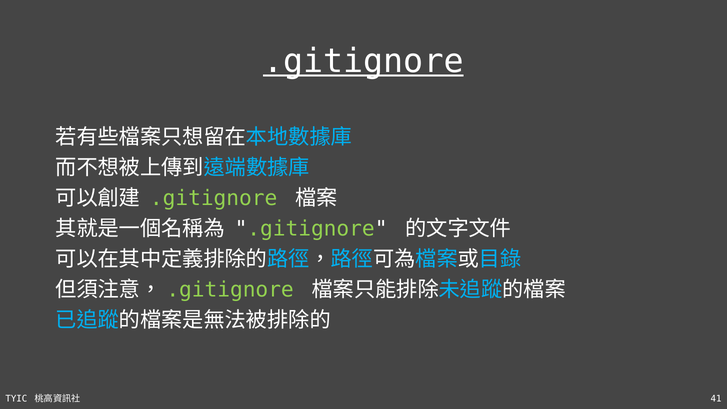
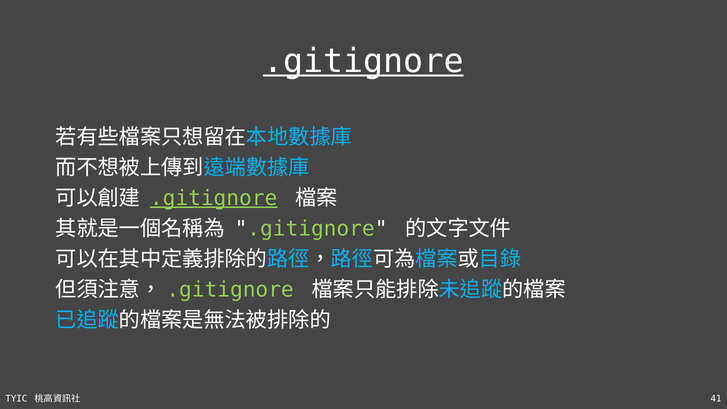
.gitignore underline: none -> present (214, 198)
